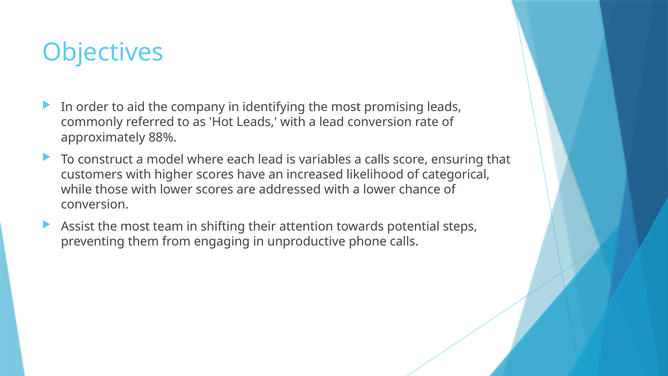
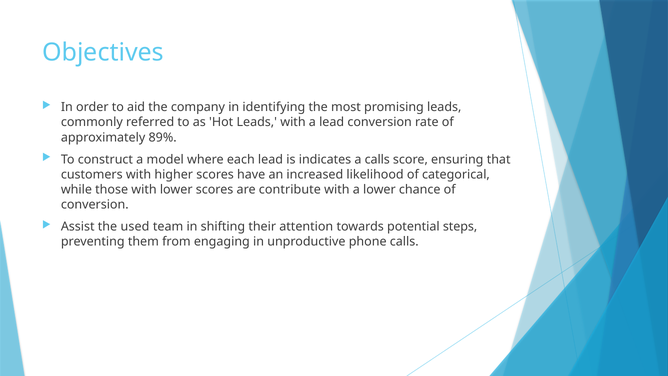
88%: 88% -> 89% (163, 137)
variables: variables -> indicates (325, 159)
addressed: addressed -> contribute (290, 189)
Assist the most: most -> used (135, 226)
